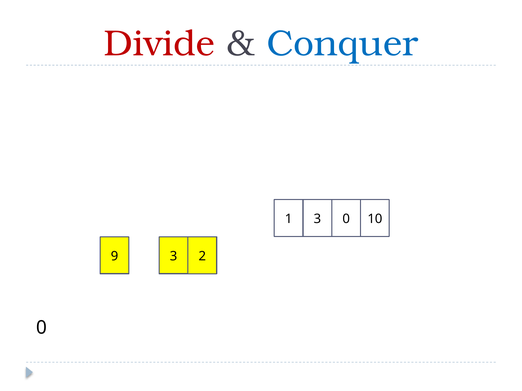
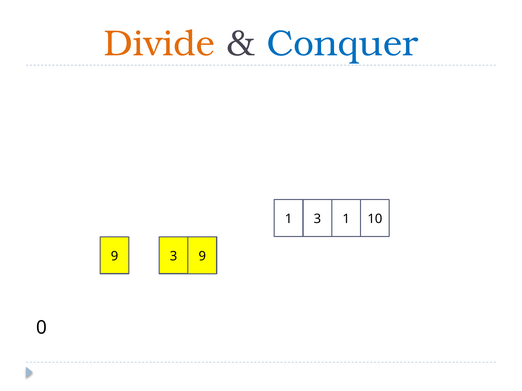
Divide colour: red -> orange (159, 43)
3 0: 0 -> 1 (346, 219)
3 2: 2 -> 9 (202, 257)
